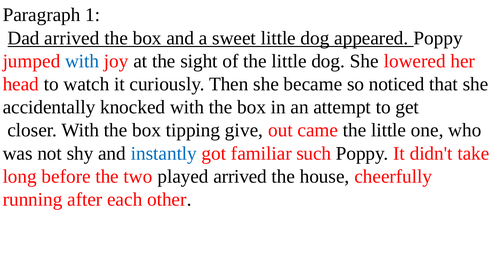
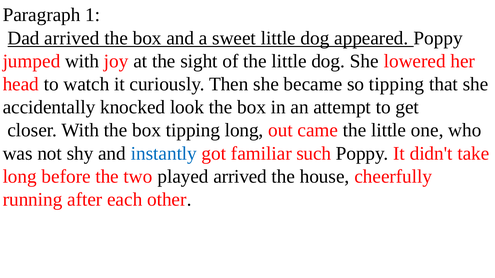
with colour: blue -> black (82, 61)
so noticed: noticed -> tipping (397, 84)
knocked with: with -> look (187, 107)
tipping give: give -> long (244, 131)
